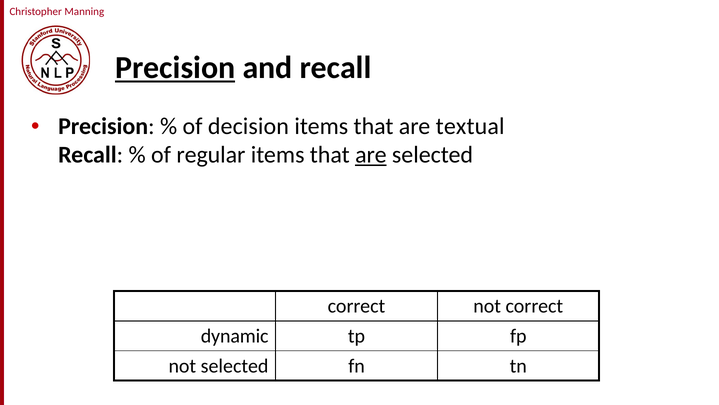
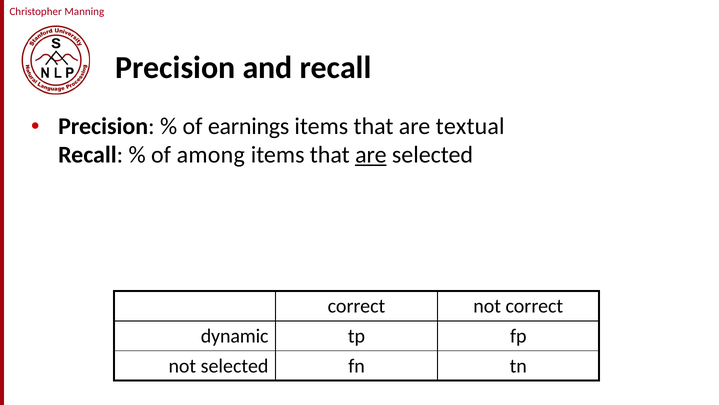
Precision underline: present -> none (175, 68)
decision: decision -> earnings (249, 126)
regular: regular -> among (211, 155)
